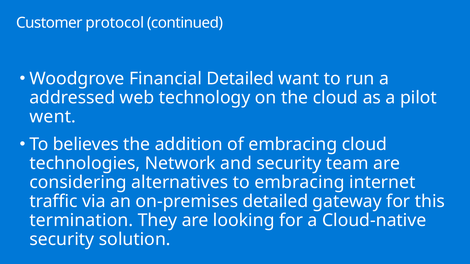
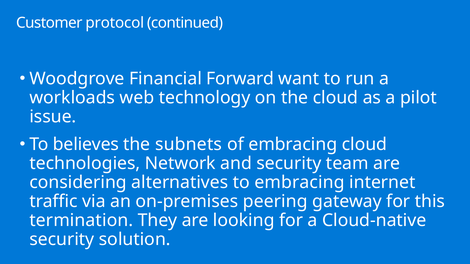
Financial Detailed: Detailed -> Forward (240, 79)
addressed: addressed -> workloads (72, 98)
went: went -> issue (53, 117)
addition: addition -> subnets (189, 145)
on-premises detailed: detailed -> peering (275, 202)
